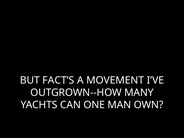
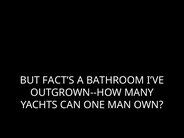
MOVEMENT: MOVEMENT -> BATHROOM (115, 80)
